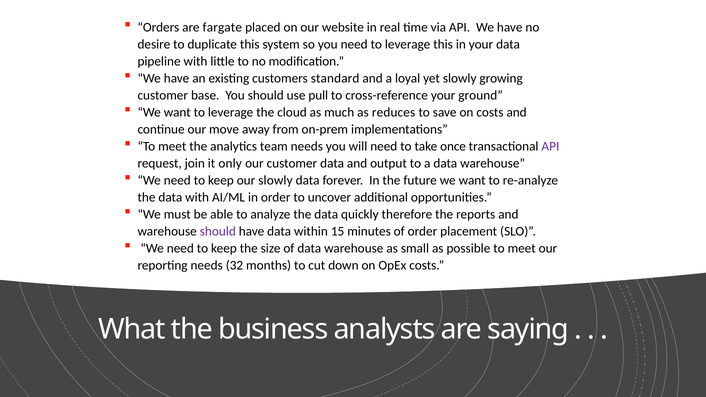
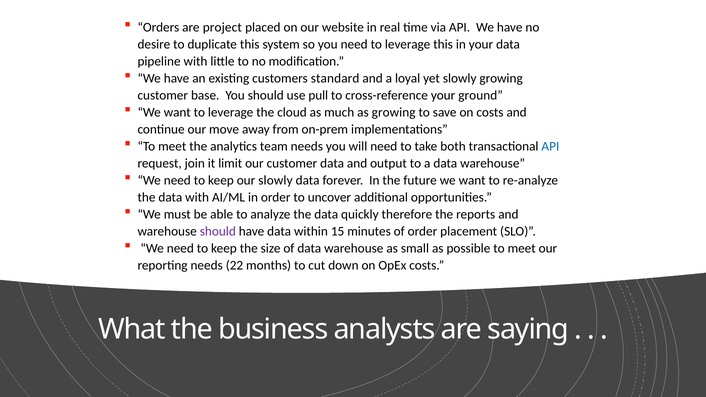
fargate: fargate -> project (222, 27)
as reduces: reduces -> growing (394, 112)
once: once -> both (453, 146)
API colour: purple -> blue (550, 146)
only: only -> limit (230, 163)
32: 32 -> 22 (234, 265)
